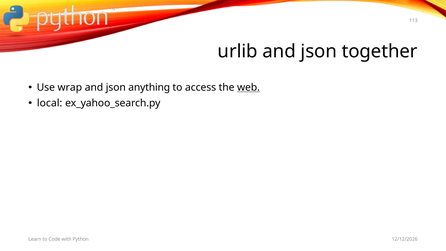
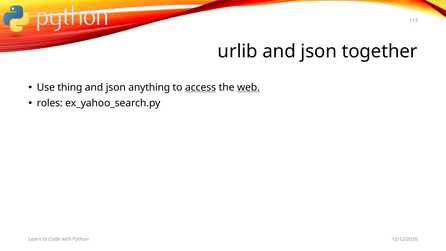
wrap: wrap -> thing (70, 87)
access underline: none -> present (201, 87)
local: local -> roles (50, 103)
